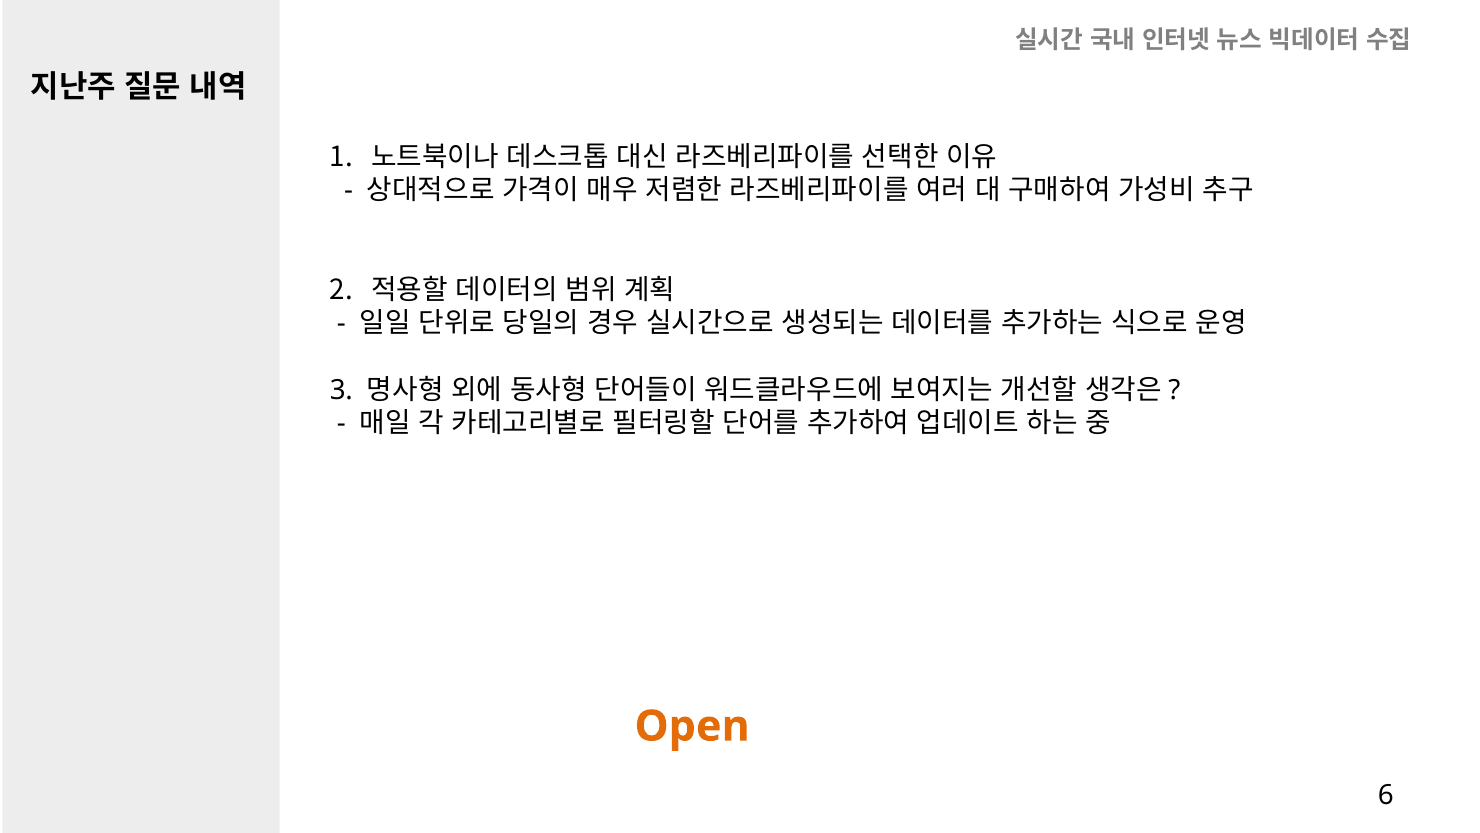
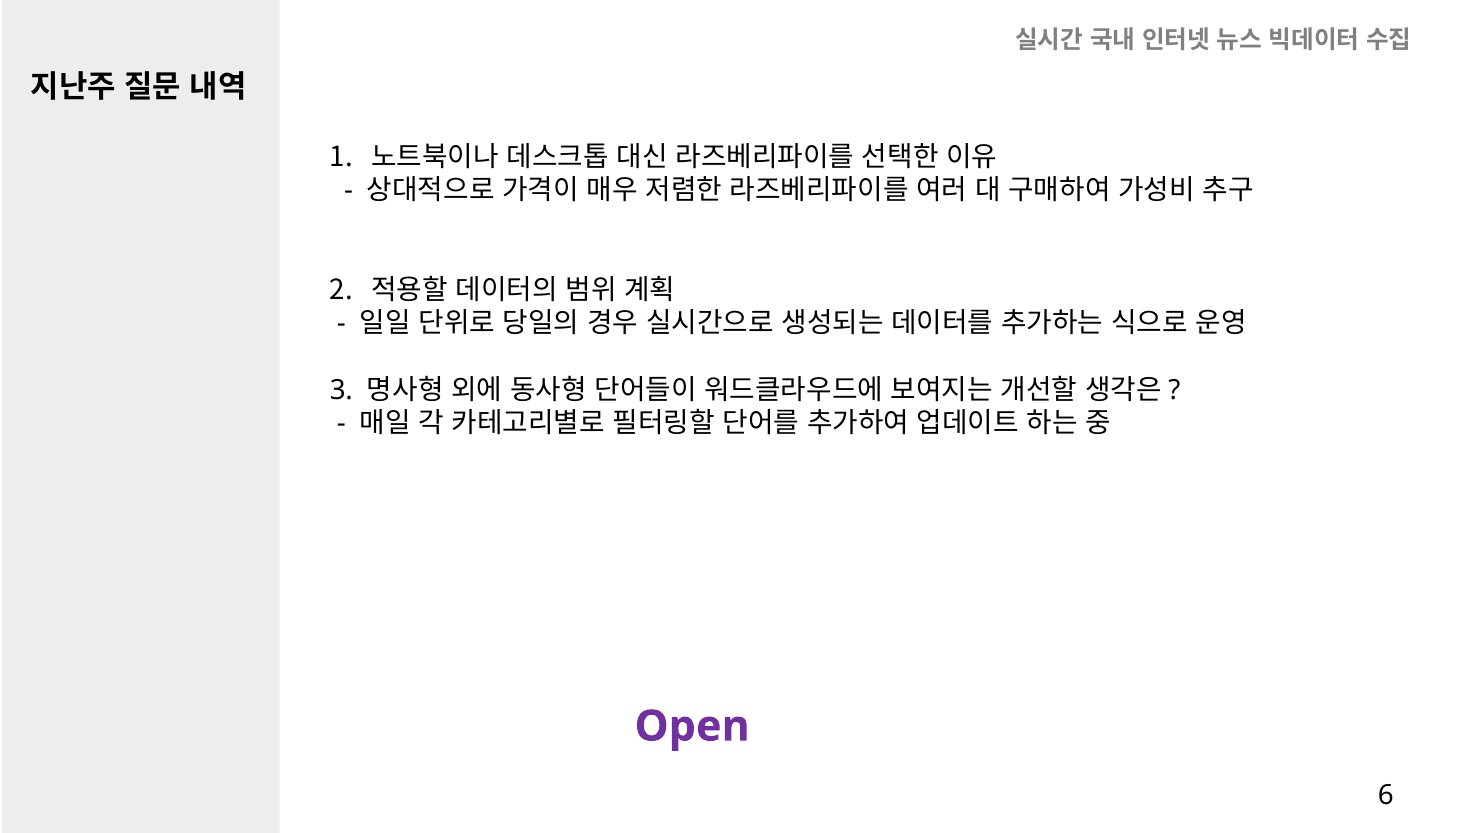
Open colour: orange -> purple (692, 726)
